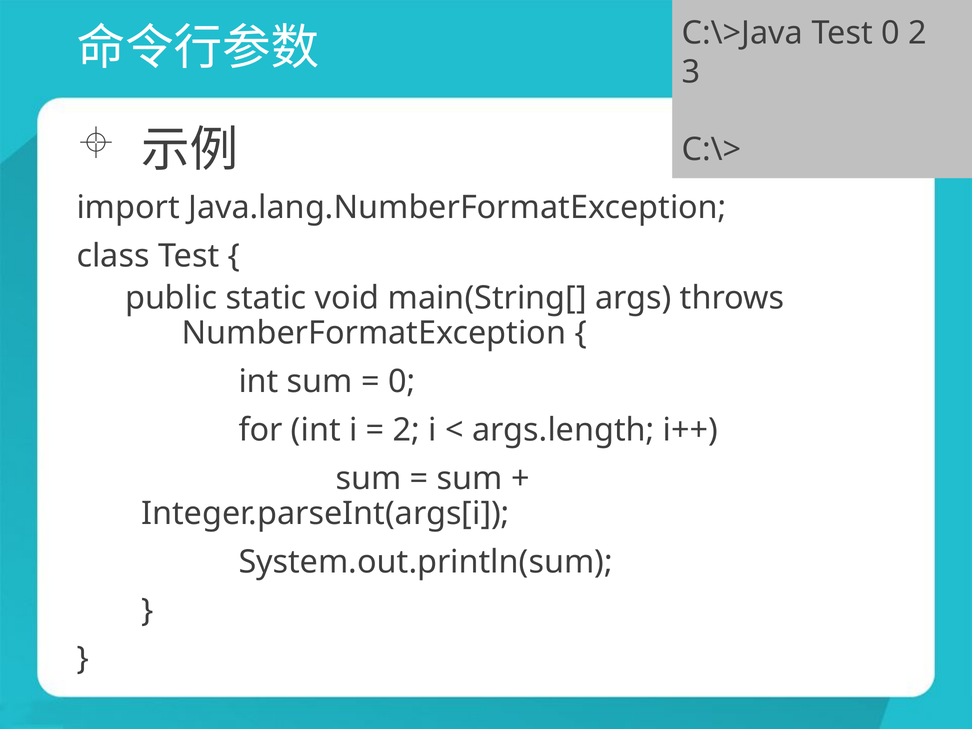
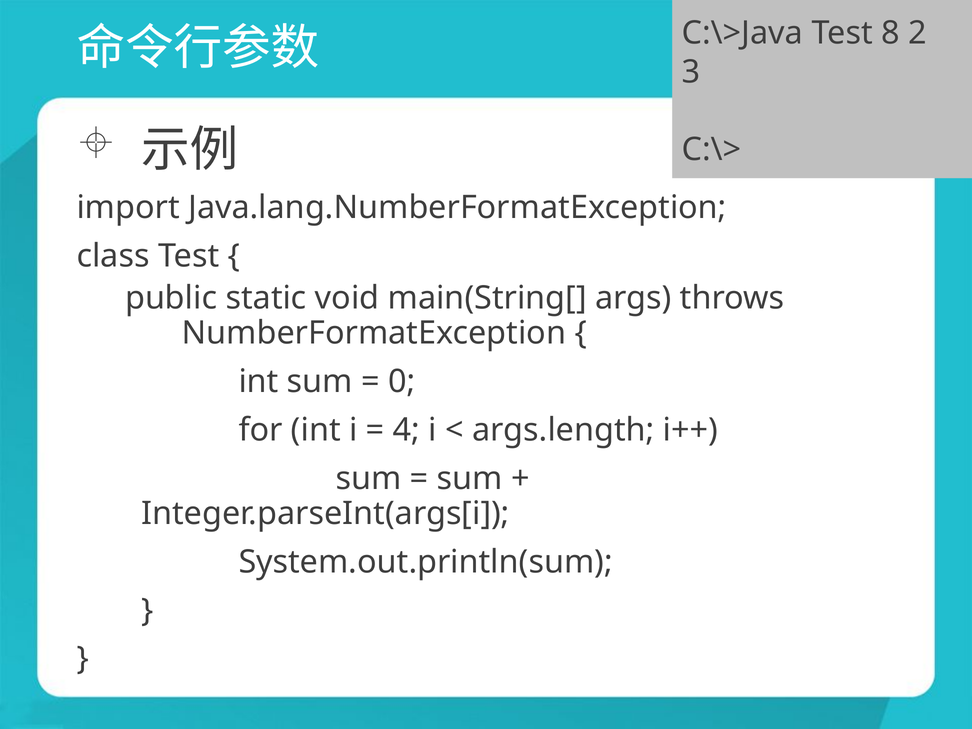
Test 0: 0 -> 8 (890, 33)
2: 2 -> 4 (406, 430)
